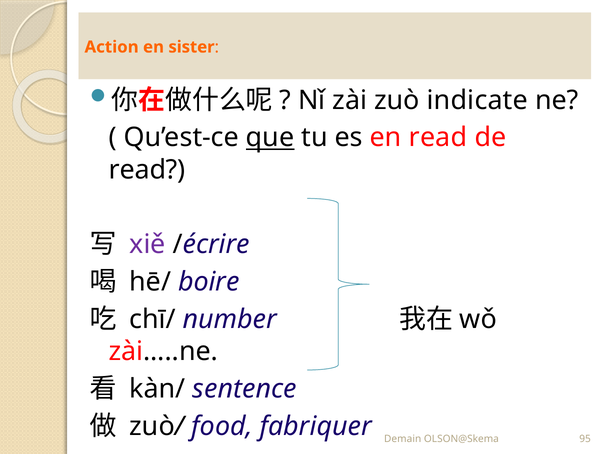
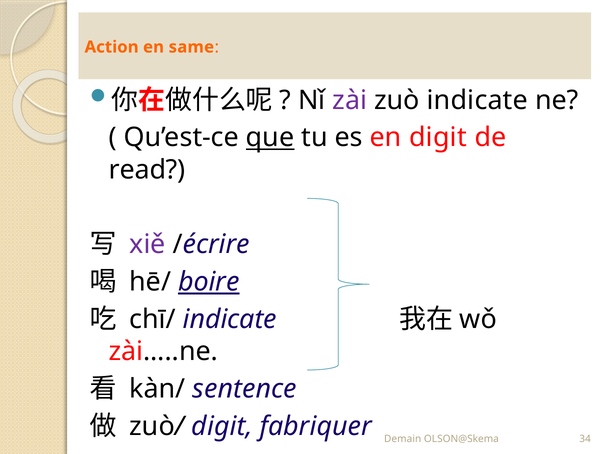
sister: sister -> same (191, 47)
zài colour: black -> purple (350, 100)
en read: read -> digit (438, 137)
boire underline: none -> present (209, 282)
chī/ number: number -> indicate (230, 319)
zuò/ food: food -> digit (222, 426)
95: 95 -> 34 (585, 439)
